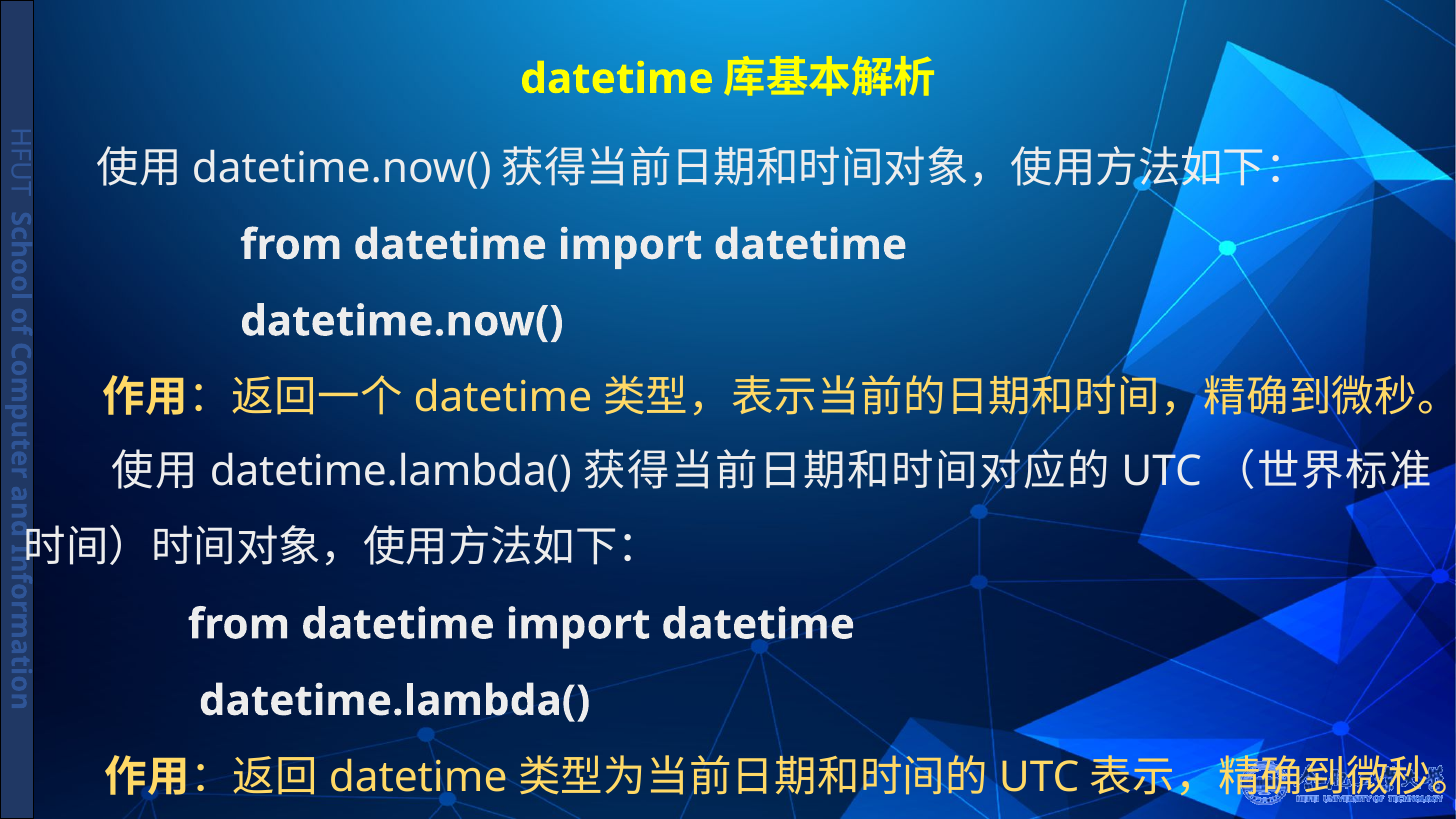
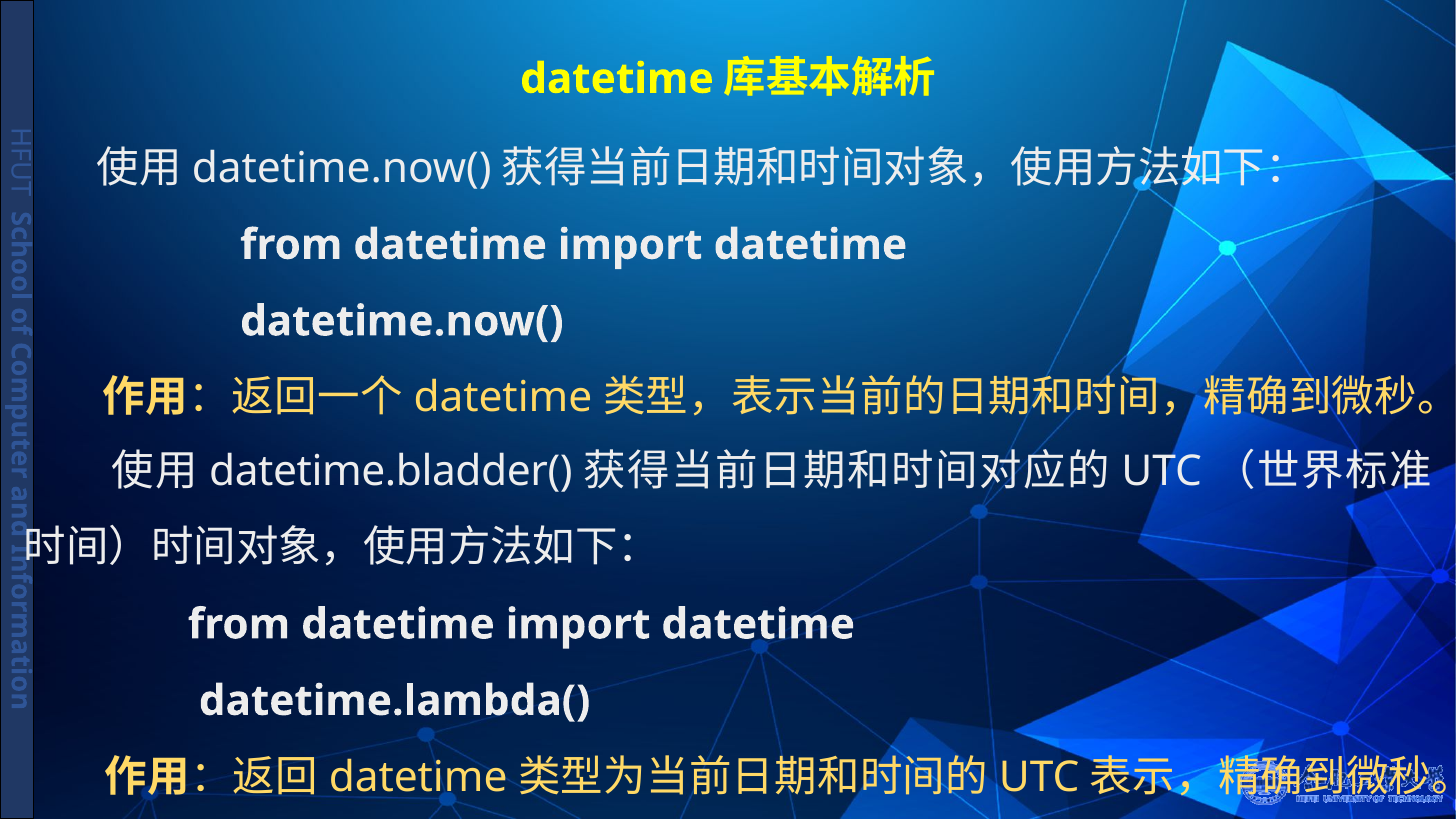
datetime.lambda(: datetime.lambda( -> datetime.bladder( (391, 471)
